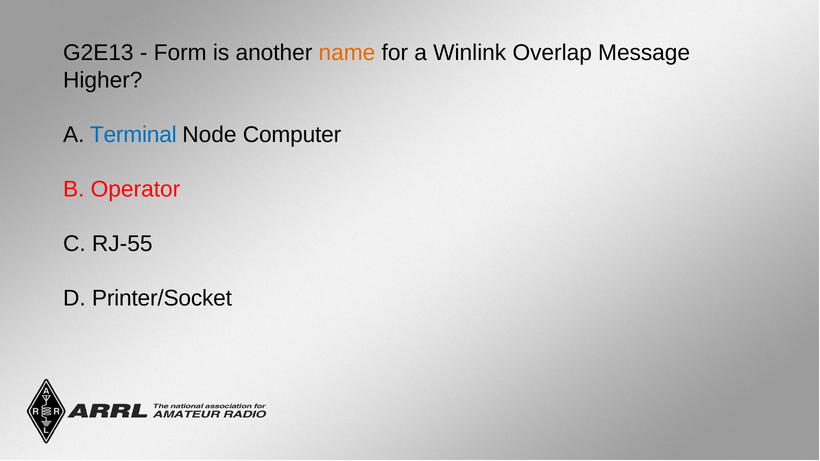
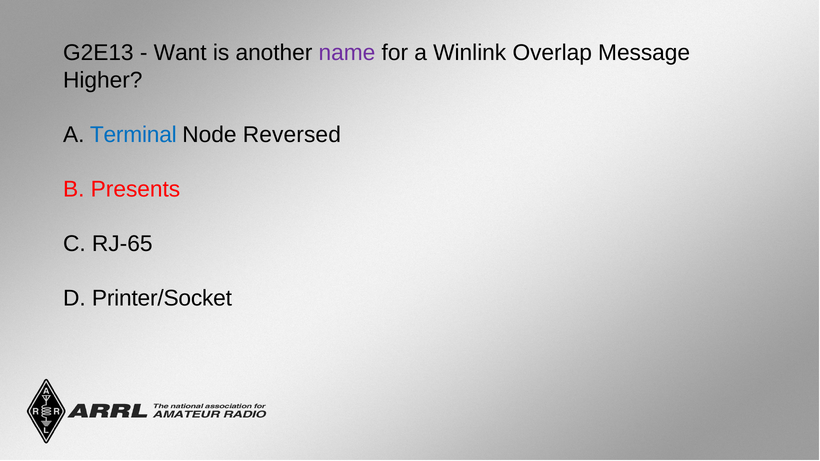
Form: Form -> Want (180, 53)
name colour: orange -> purple (347, 53)
Computer: Computer -> Reversed (292, 135)
Operator: Operator -> Presents (135, 189)
RJ-55: RJ-55 -> RJ-65 (122, 244)
